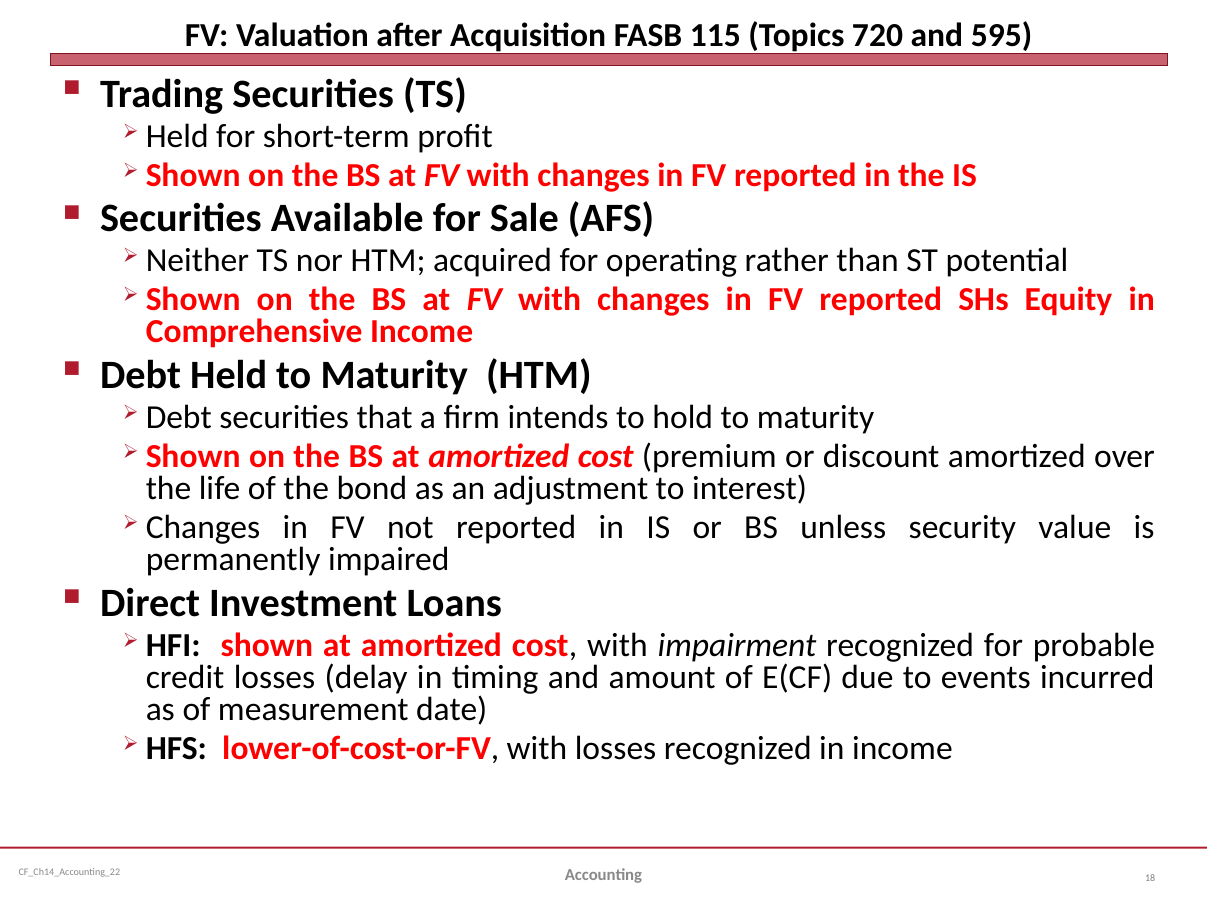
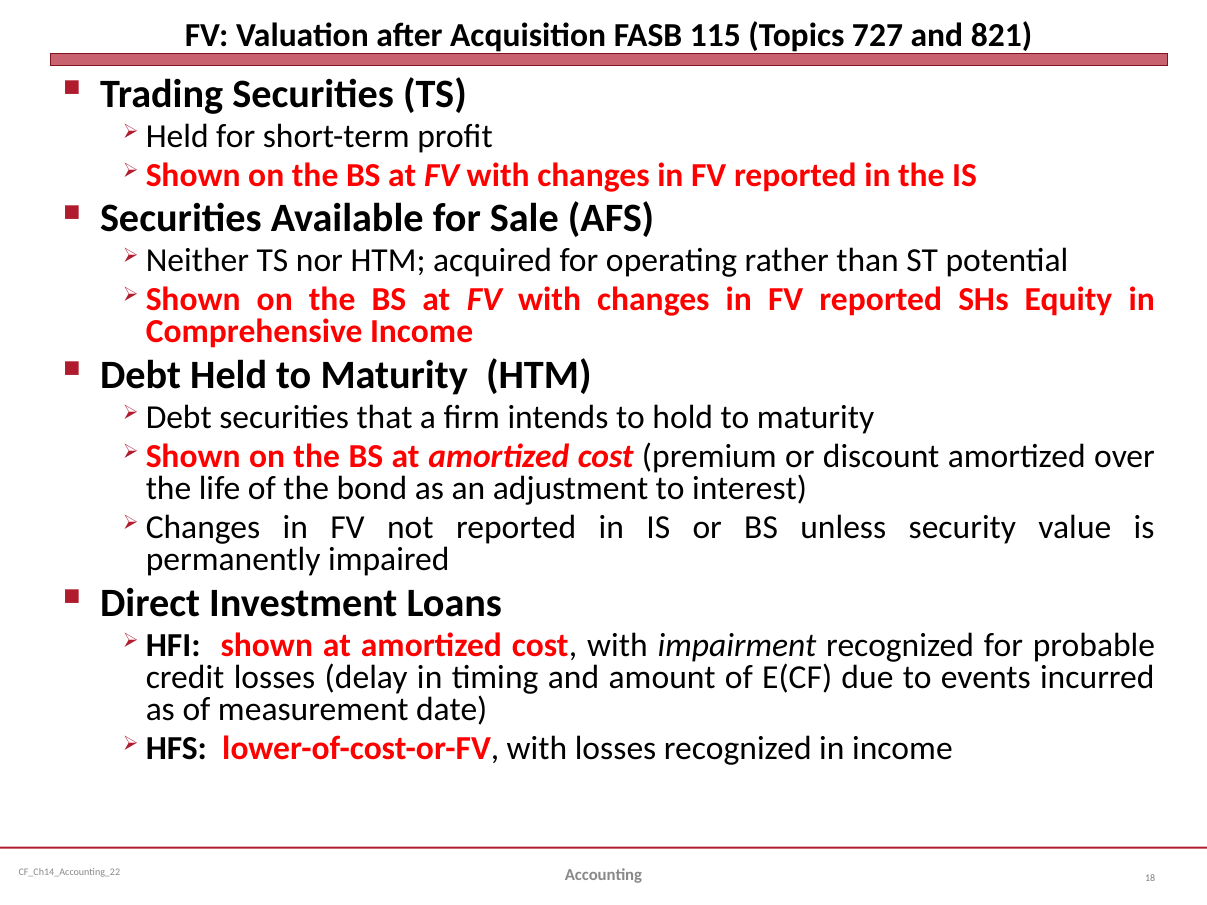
720: 720 -> 727 (878, 36)
595: 595 -> 821 (1001, 36)
